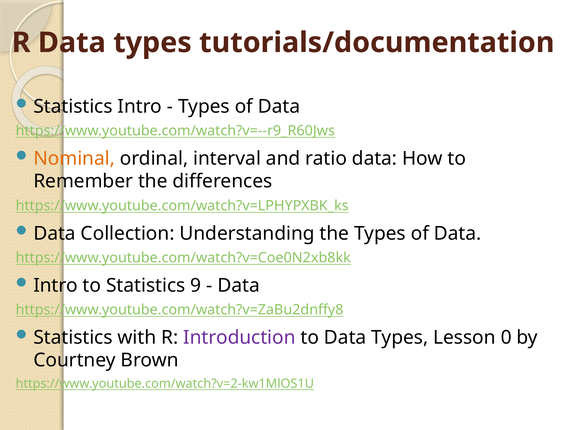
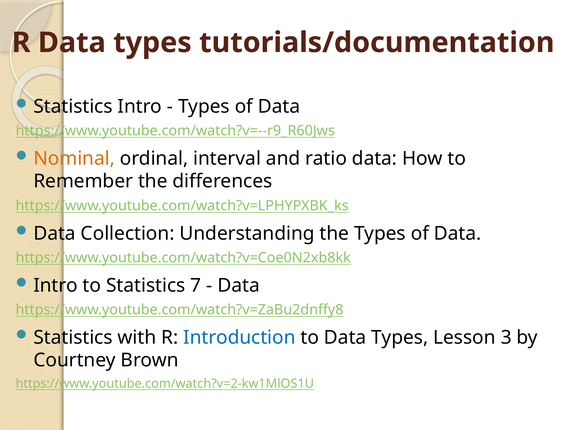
9: 9 -> 7 (196, 286)
Introduction colour: purple -> blue (239, 338)
0: 0 -> 3 (506, 338)
